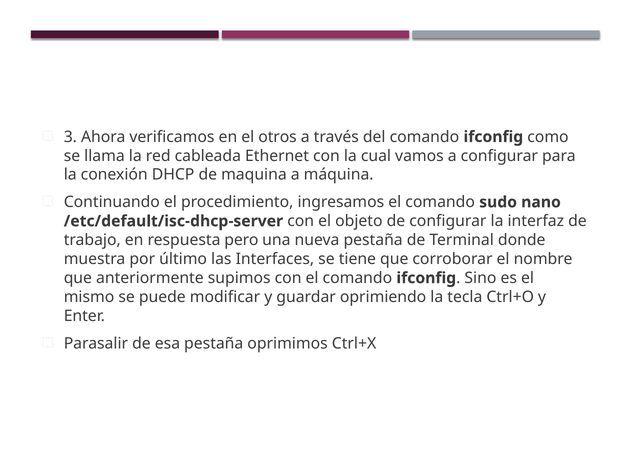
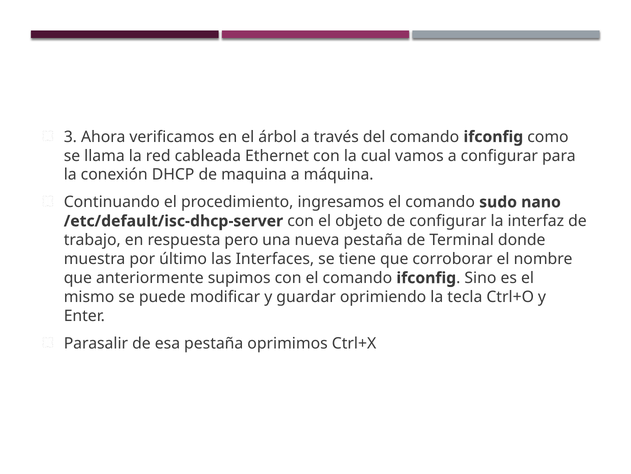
otros: otros -> árbol (278, 137)
